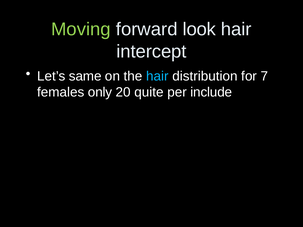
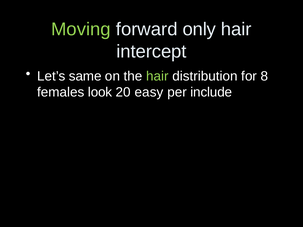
look: look -> only (199, 29)
hair colour: light blue -> light green (157, 76)
7: 7 -> 8 (264, 76)
only: only -> look (100, 92)
quite: quite -> easy (149, 92)
